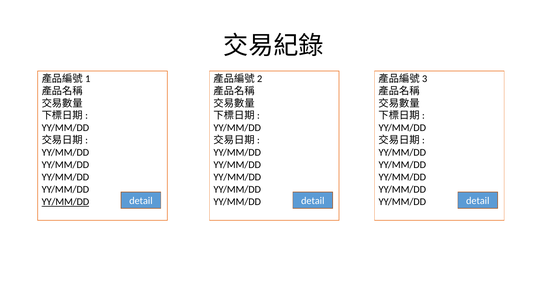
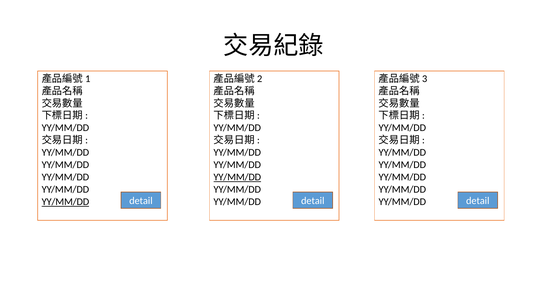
YY/MM/DD underline: none -> present (237, 177)
